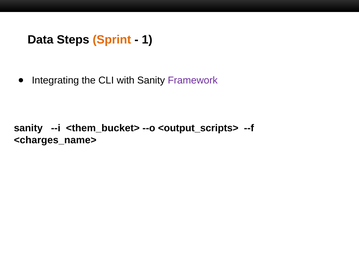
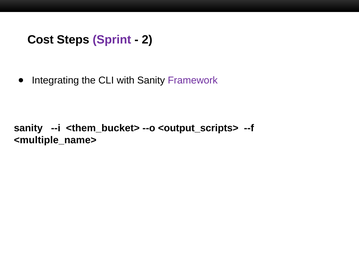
Data: Data -> Cost (41, 40)
Sprint colour: orange -> purple (112, 40)
1: 1 -> 2 (147, 40)
<charges_name>: <charges_name> -> <multiple_name> (55, 140)
